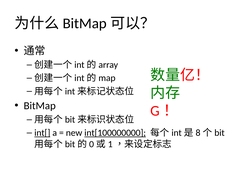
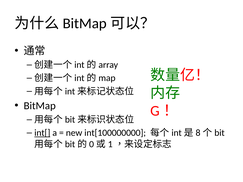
int[100000000 underline: present -> none (115, 133)
